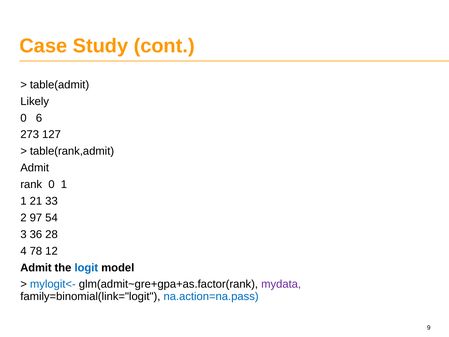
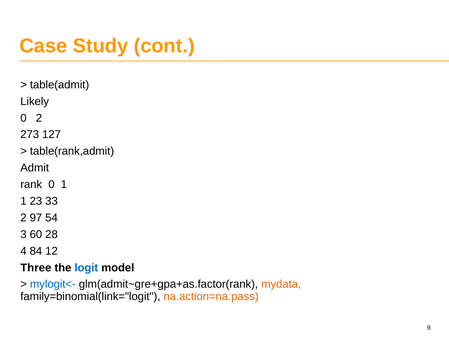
0 6: 6 -> 2 (39, 118)
21: 21 -> 23 (36, 201)
36: 36 -> 60 (36, 234)
78: 78 -> 84 (36, 251)
Admit: Admit -> Three (36, 267)
mydata colour: purple -> orange (281, 284)
na.action=na.pass colour: blue -> orange (211, 296)
